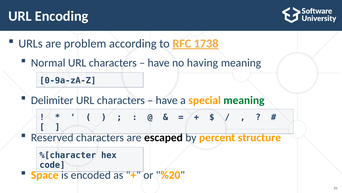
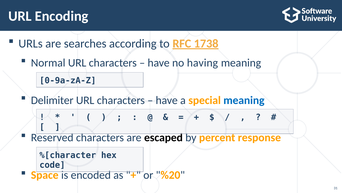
problem: problem -> searches (85, 43)
meaning colour: green -> blue (244, 100)
structure: structure -> response (259, 137)
